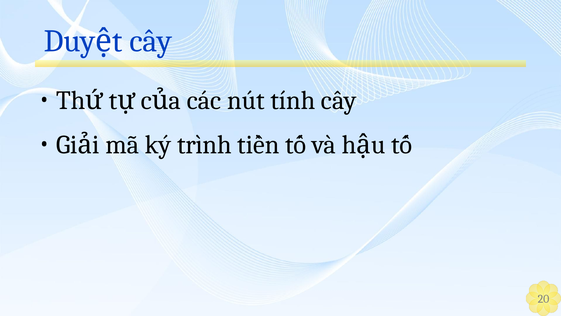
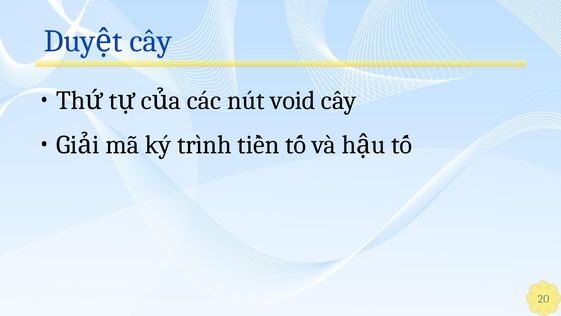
tính: tính -> void (293, 100)
